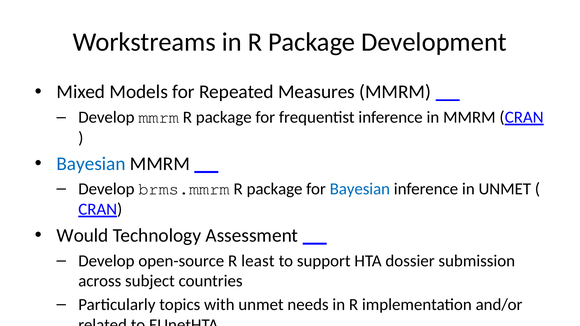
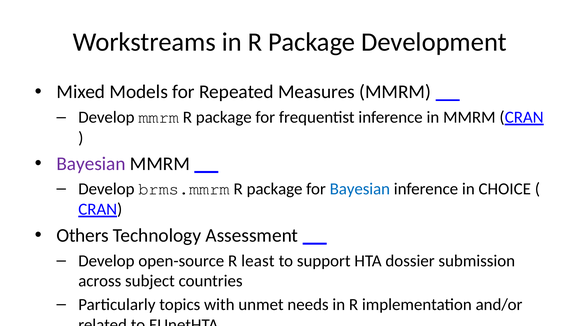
Bayesian colour: blue -> purple (91, 164)
in UNMET: UNMET -> CHOICE (505, 189)
Would: Would -> Others (83, 236)
